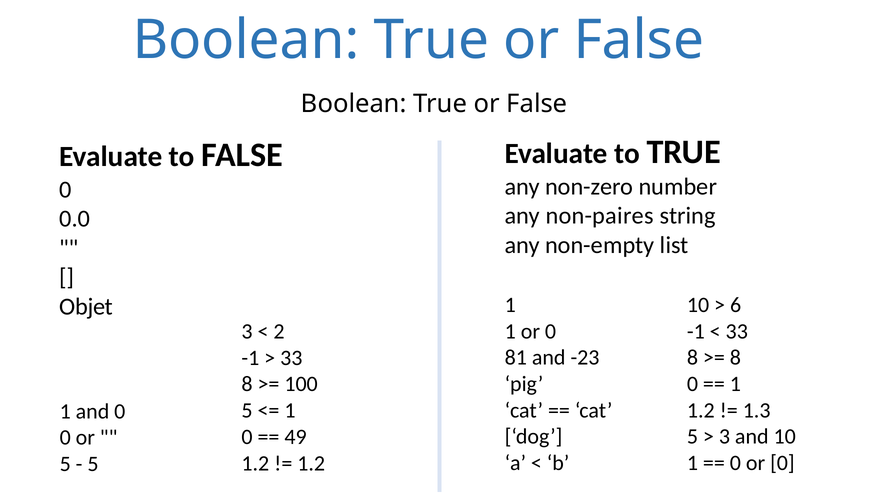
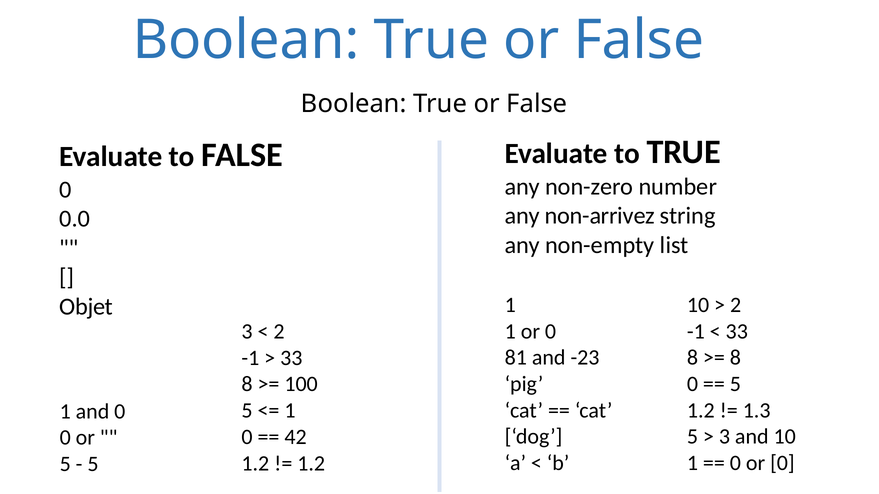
non-paires: non-paires -> non-arrivez (600, 216)
6: 6 -> 2 (736, 305)
1: 1 -> 5 (735, 384)
49: 49 -> 42 (296, 437)
